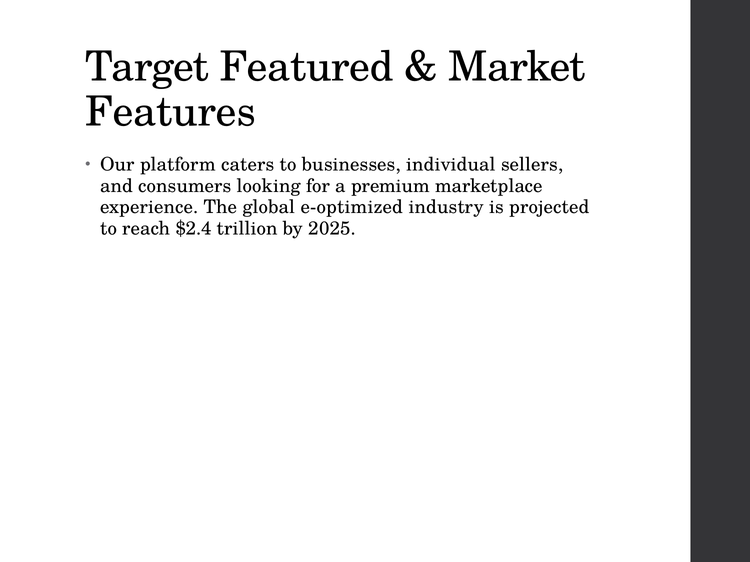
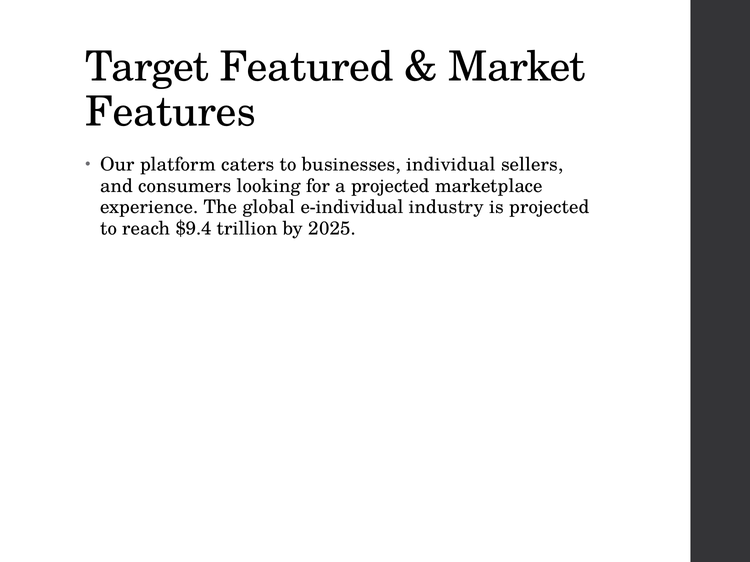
a premium: premium -> projected (390, 186)
e-optimized: e-optimized -> e-individual (352, 207)
$2.4: $2.4 -> $9.4 (194, 229)
